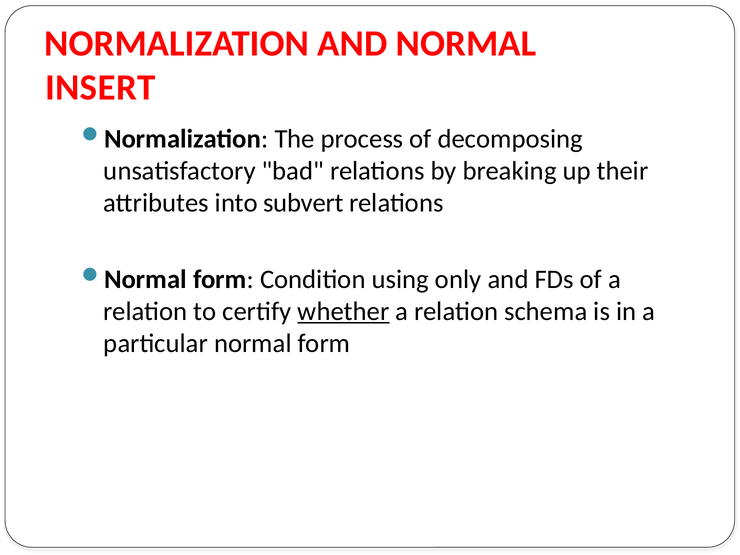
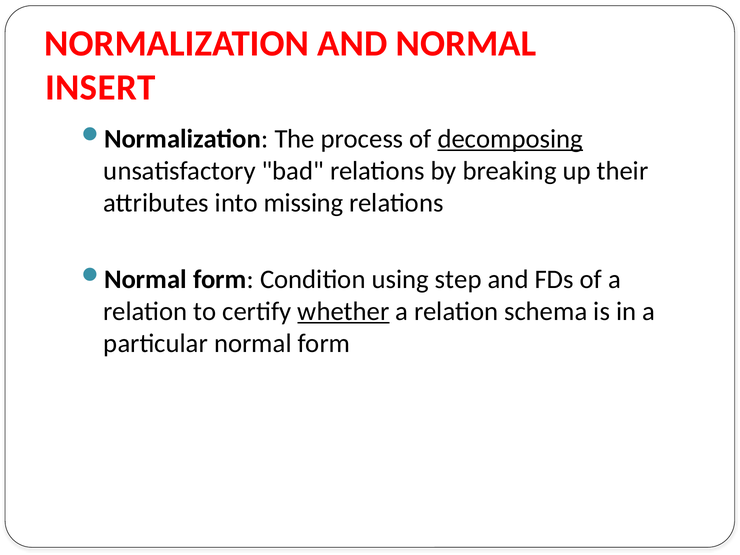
decomposing underline: none -> present (510, 139)
subvert: subvert -> missing (303, 203)
only: only -> step (458, 279)
